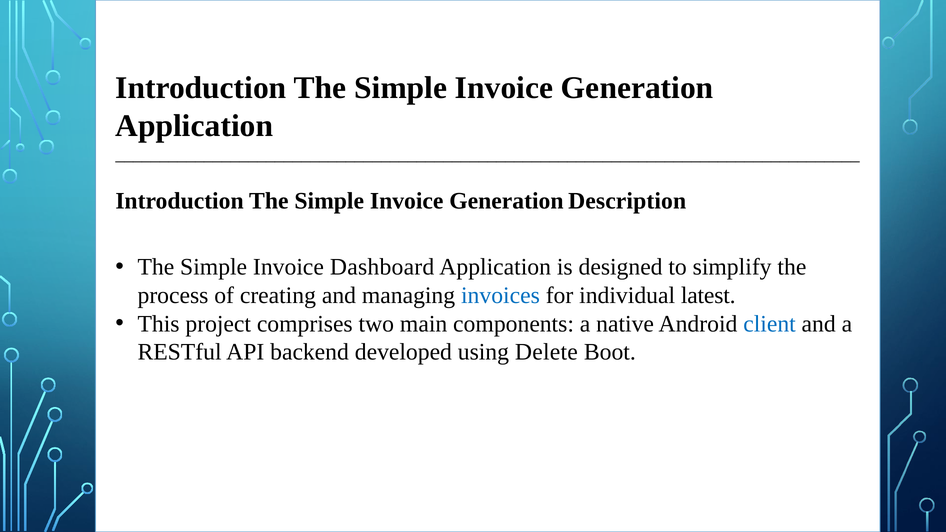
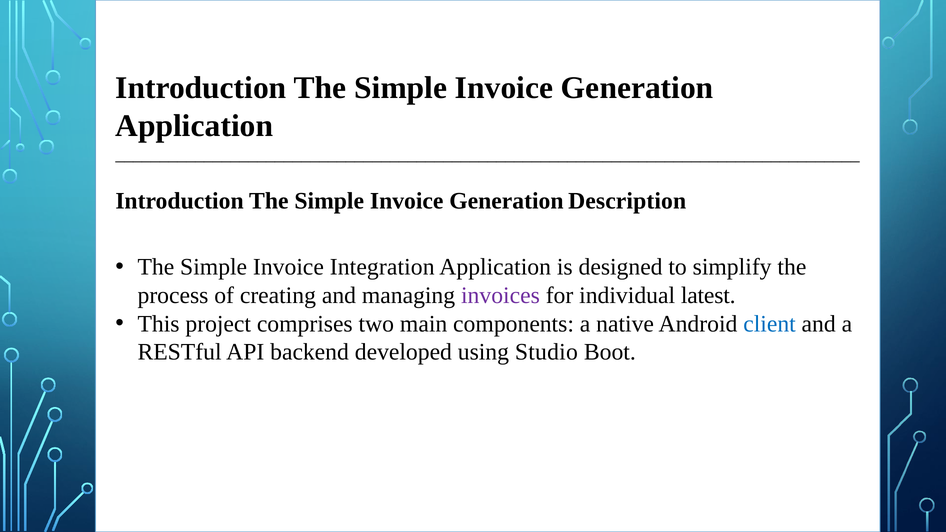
Dashboard: Dashboard -> Integration (382, 267)
invoices colour: blue -> purple (500, 295)
Delete: Delete -> Studio (546, 352)
